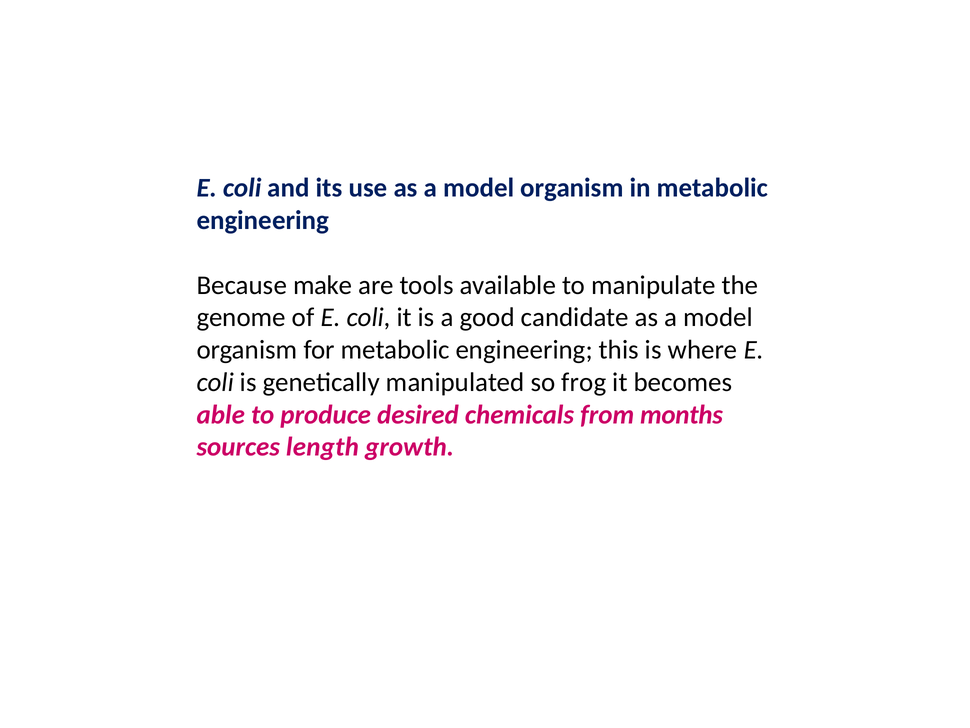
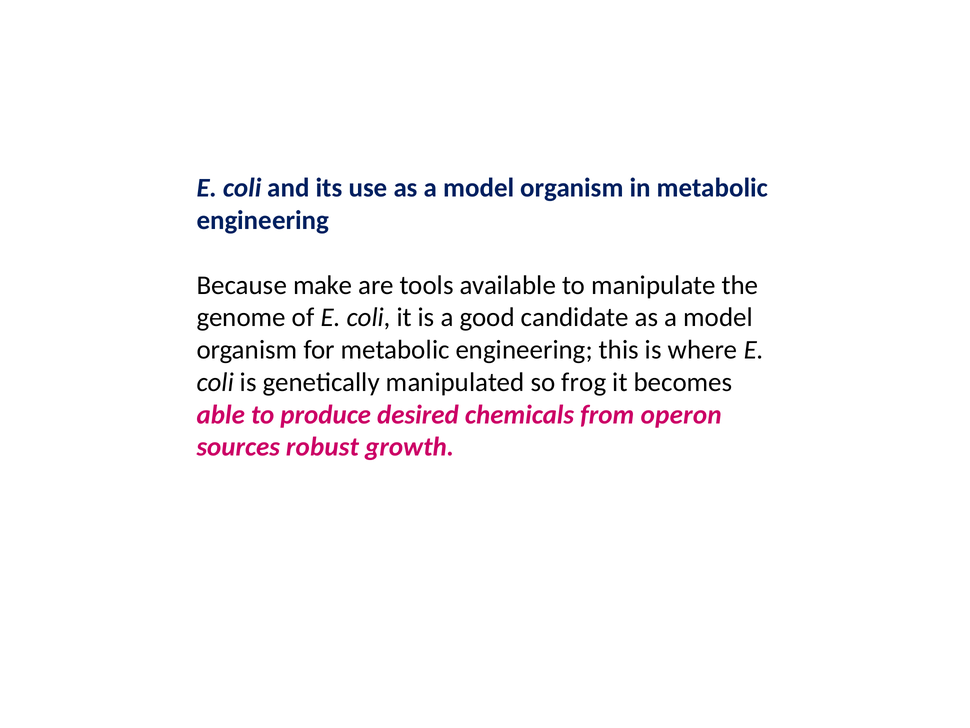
months: months -> operon (681, 414)
length: length -> robust (322, 447)
